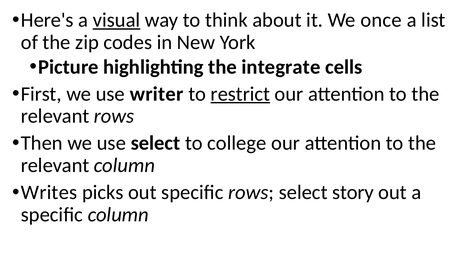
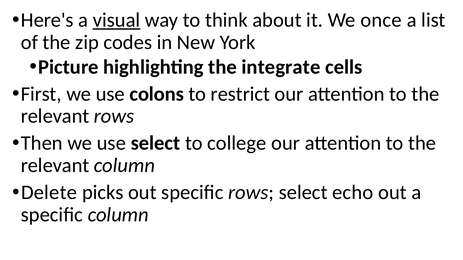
writer: writer -> colons (157, 94)
restrict underline: present -> none (240, 94)
Writes: Writes -> Delete (49, 193)
story: story -> echo (353, 193)
